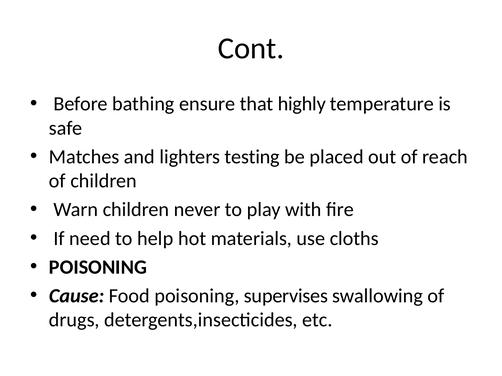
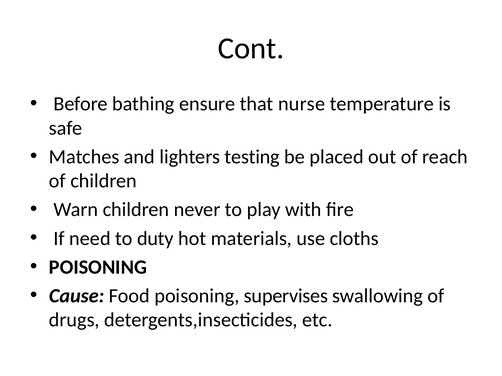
highly: highly -> nurse (302, 104)
help: help -> duty (155, 239)
